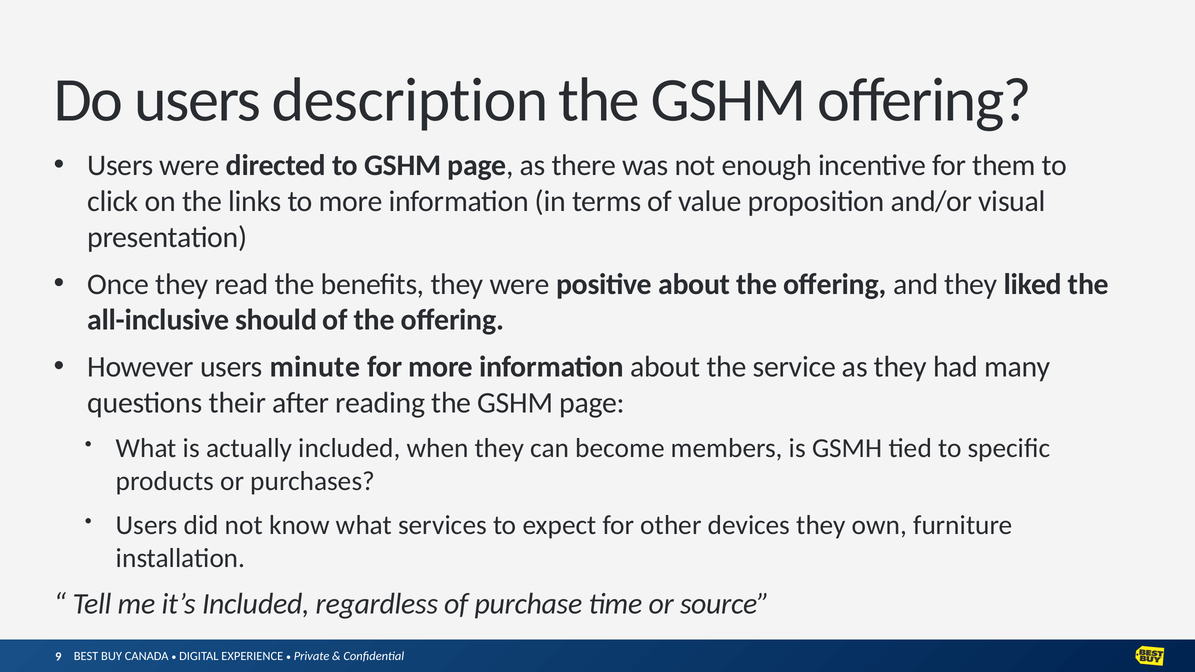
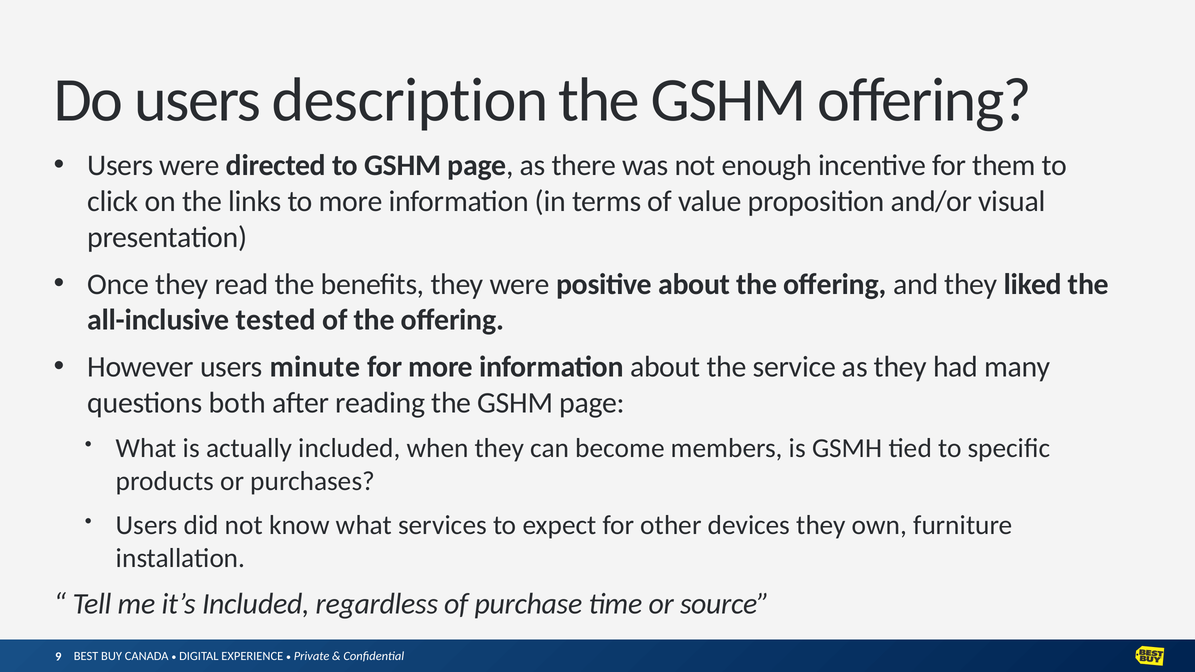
should: should -> tested (276, 320)
their: their -> both (237, 403)
